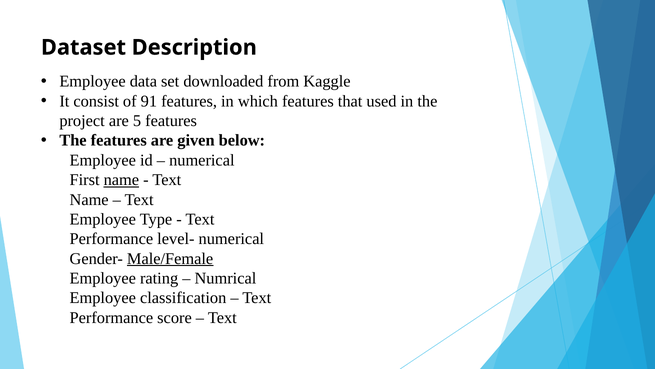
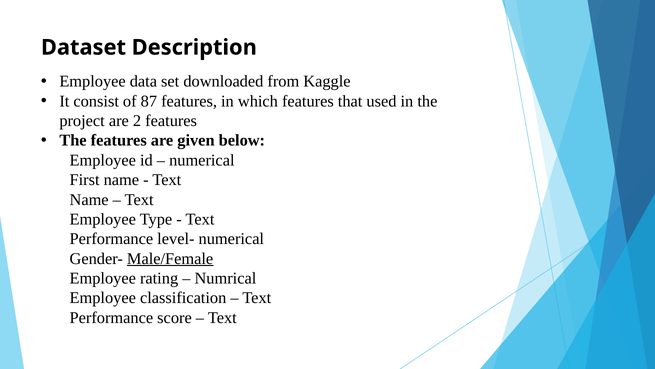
91: 91 -> 87 (149, 101)
5: 5 -> 2 (137, 121)
name underline: present -> none (121, 180)
